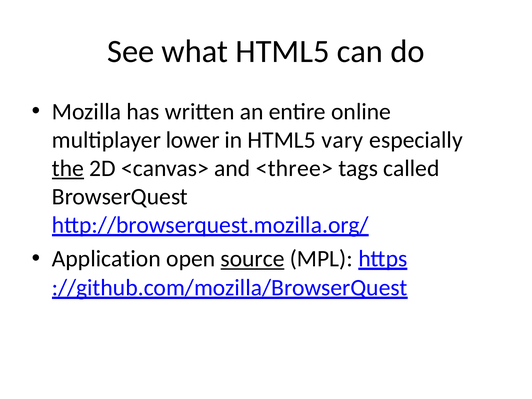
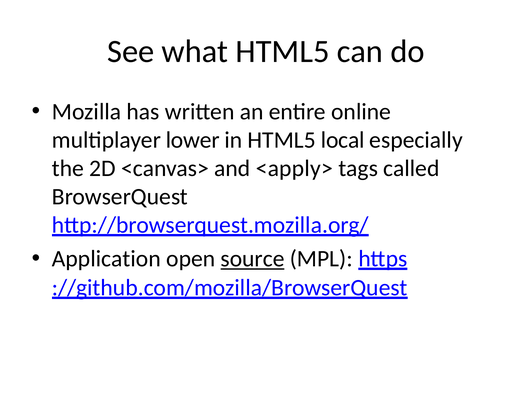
vary: vary -> local (343, 140)
the underline: present -> none (68, 168)
<three>: <three> -> <apply> (294, 168)
